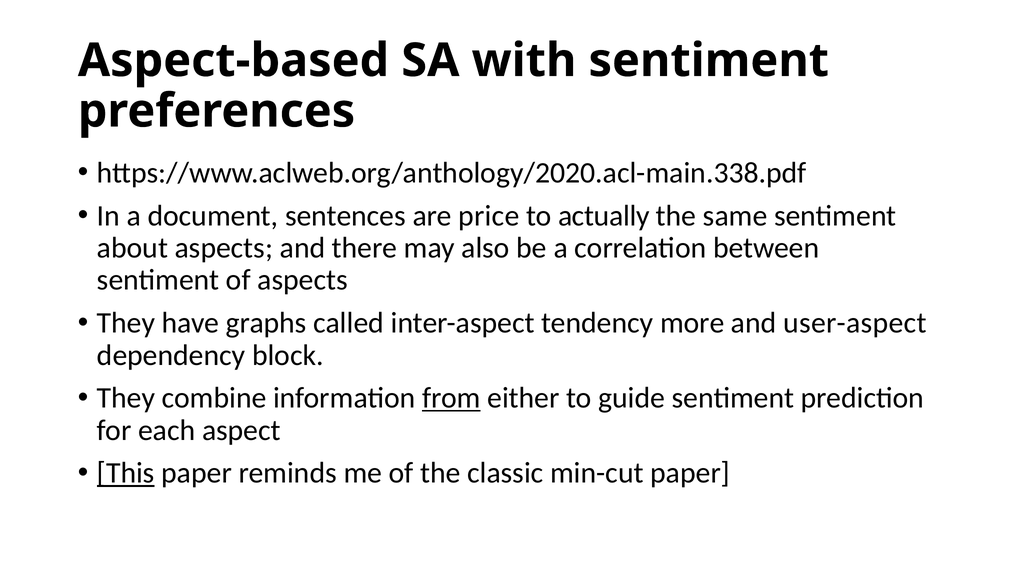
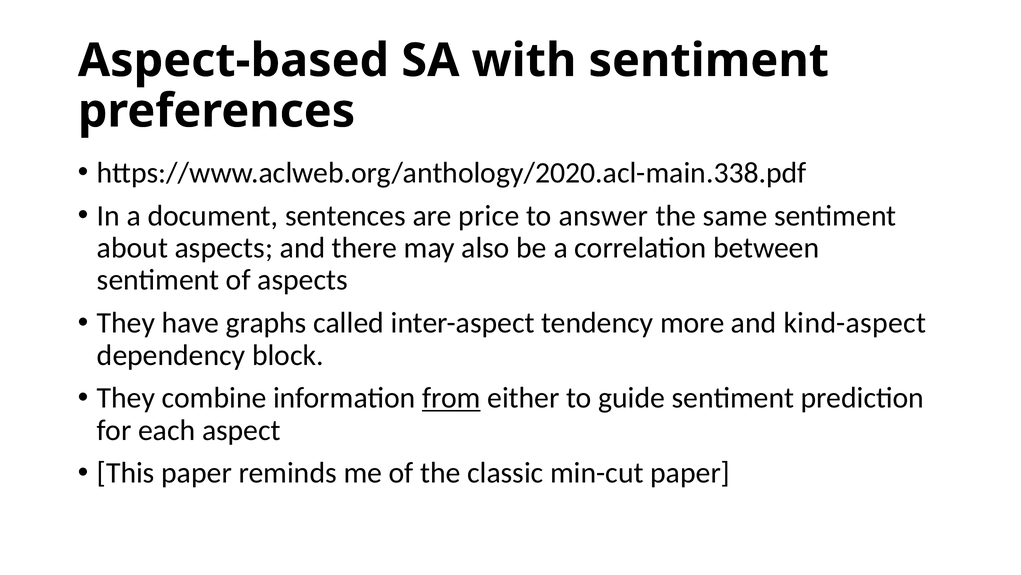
actually: actually -> answer (604, 215)
user-aspect: user-aspect -> kind-aspect (855, 323)
This underline: present -> none (126, 473)
